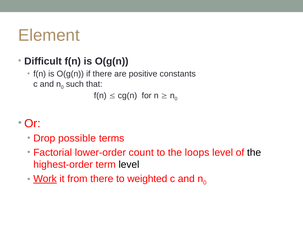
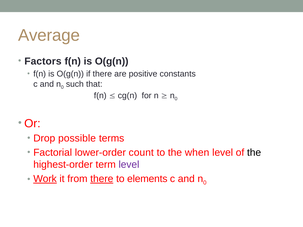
Element: Element -> Average (49, 35)
Difficult: Difficult -> Factors (43, 61)
loops: loops -> when (197, 153)
level colour: black -> purple (129, 165)
there underline: none -> present (102, 179)
weighted: weighted -> elements (147, 179)
